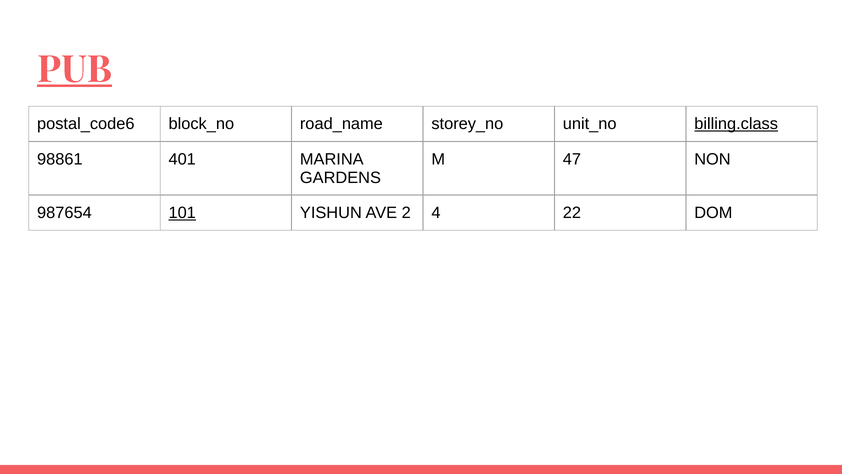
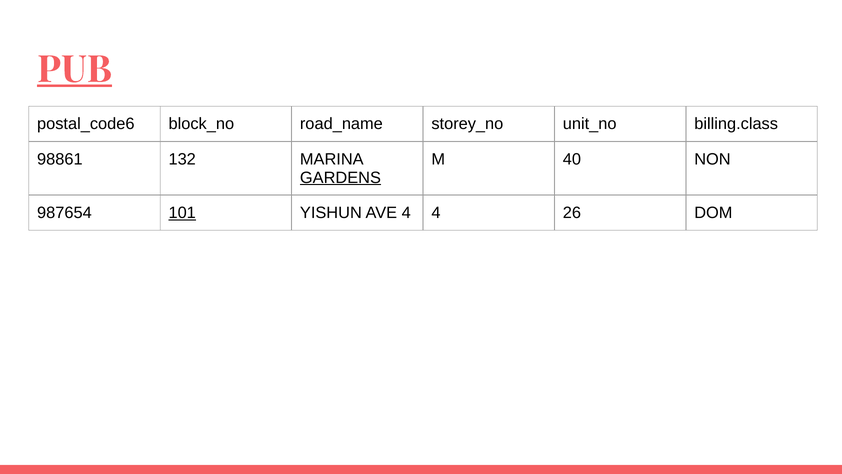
billing.class underline: present -> none (736, 124)
401: 401 -> 132 (182, 159)
47: 47 -> 40 (572, 159)
GARDENS underline: none -> present (340, 178)
AVE 2: 2 -> 4 (406, 213)
22: 22 -> 26 (572, 213)
